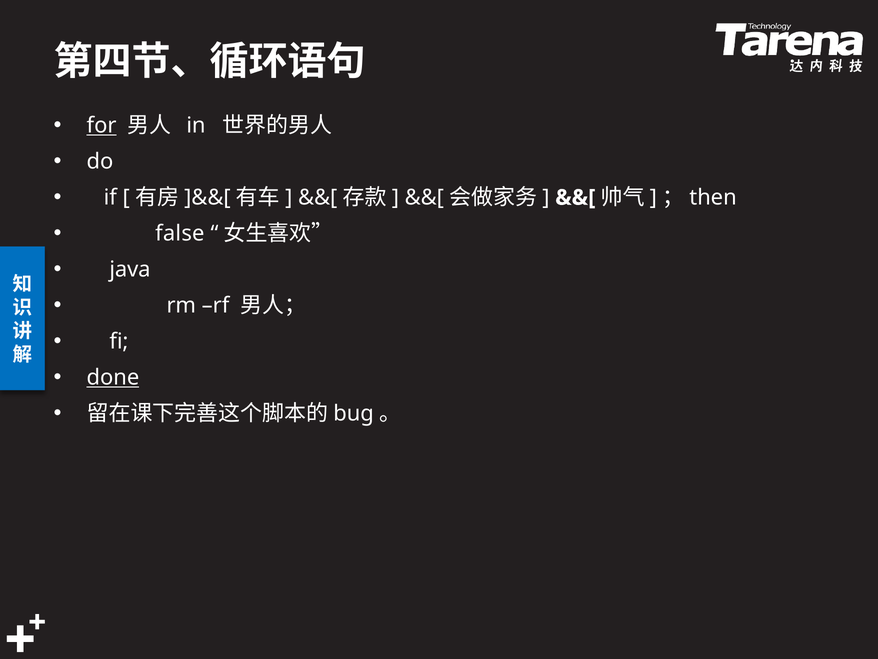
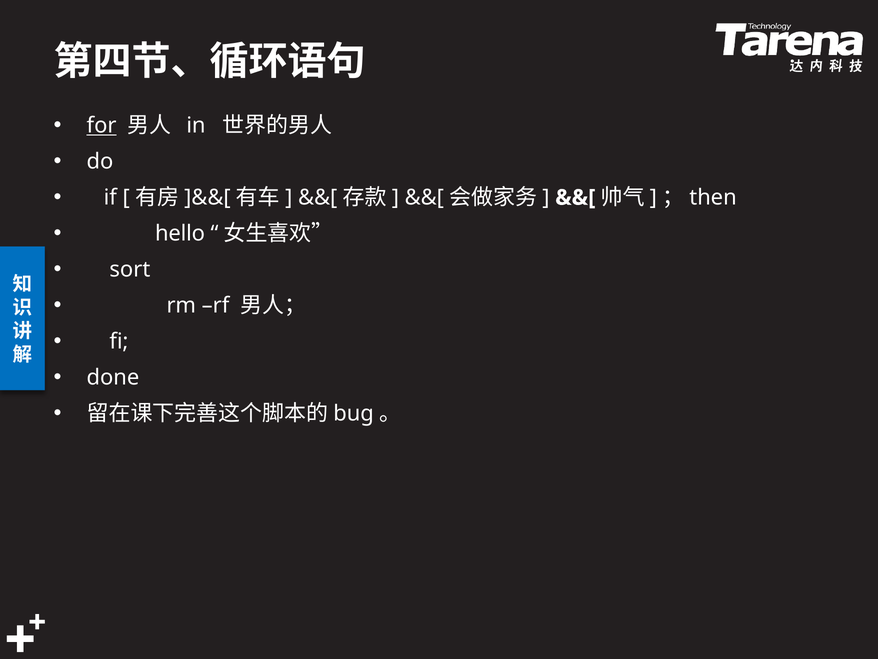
false: false -> hello (180, 233)
java: java -> sort (130, 269)
done underline: present -> none (113, 377)
